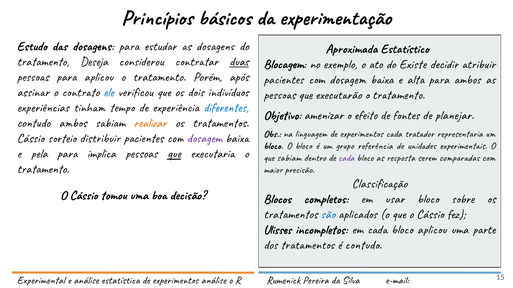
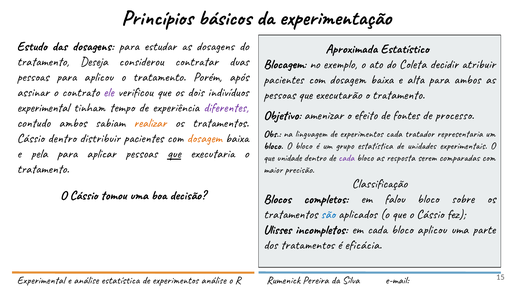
duas underline: present -> none (239, 62)
Existe: Existe -> Coleta (413, 64)
ele colour: blue -> purple (109, 92)
experiências: experiências -> experimental (43, 108)
diferentes colour: blue -> purple (226, 108)
planejar: planejar -> processo (454, 116)
Cássio sorteio: sorteio -> dentro (62, 139)
dosagem colour: purple -> orange (204, 139)
grupo referência: referência -> estatística (375, 146)
implica: implica -> aplicar (101, 154)
que sabiam: sabiam -> unidade (289, 158)
usar: usar -> falou (395, 199)
é contudo: contudo -> eficácia (363, 246)
